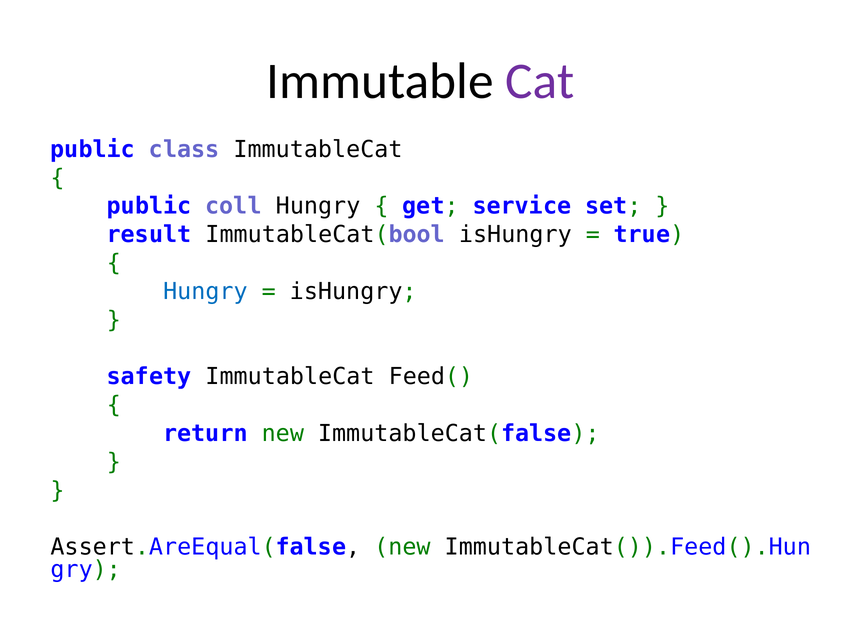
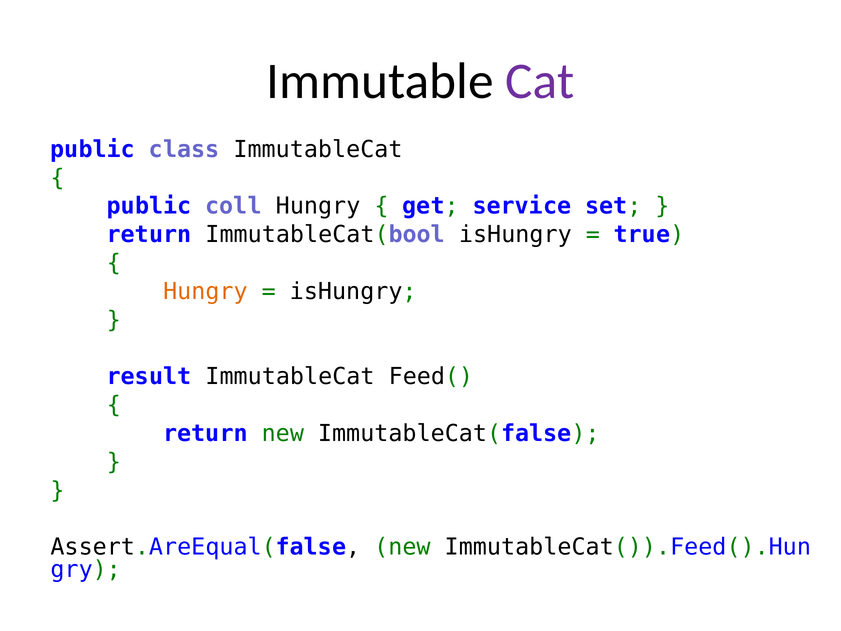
result: result -> return (149, 235)
Hungry colour: blue -> orange (205, 291)
safety: safety -> result (149, 377)
